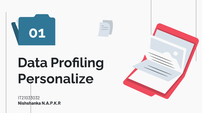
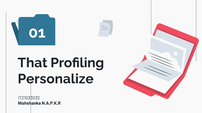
Data: Data -> That (33, 63)
